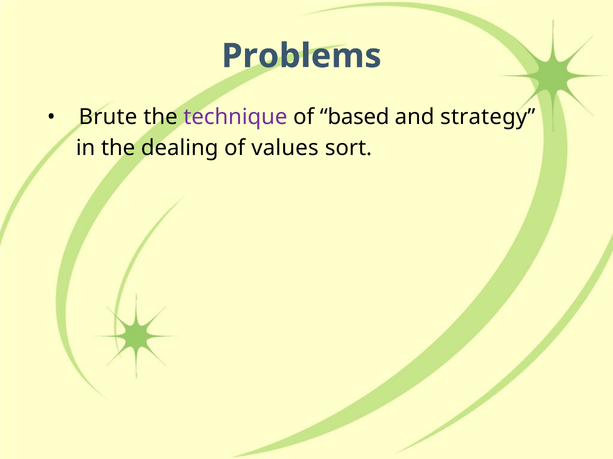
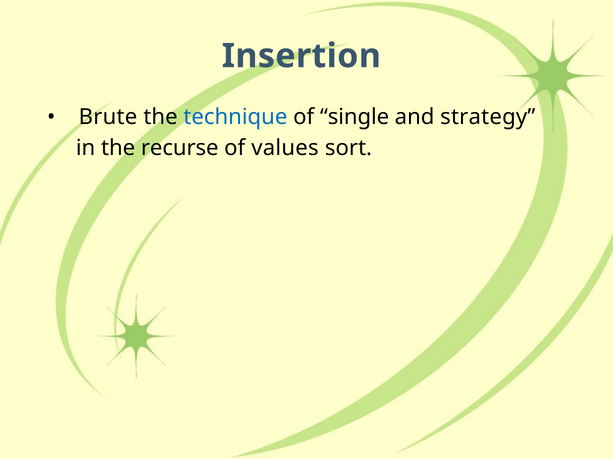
Problems: Problems -> Insertion (301, 56)
technique colour: purple -> blue (235, 117)
based: based -> single (355, 117)
dealing: dealing -> recurse (180, 148)
